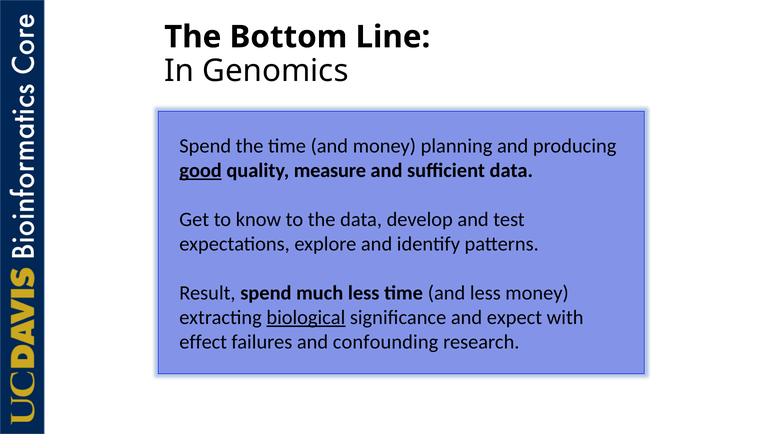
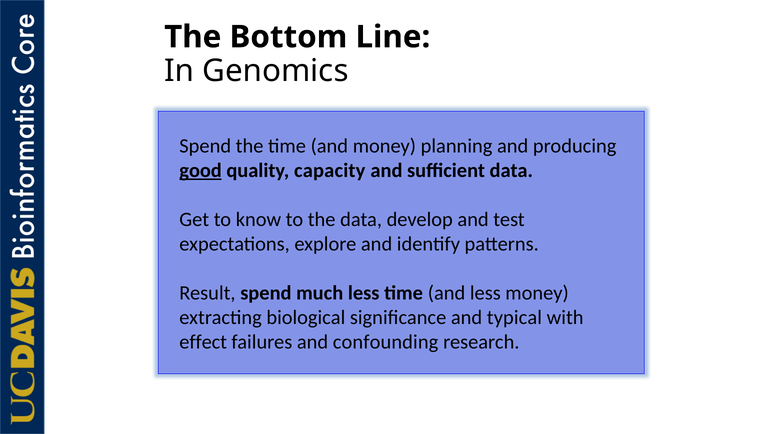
measure: measure -> capacity (330, 171)
biological underline: present -> none (306, 318)
expect: expect -> typical (514, 318)
